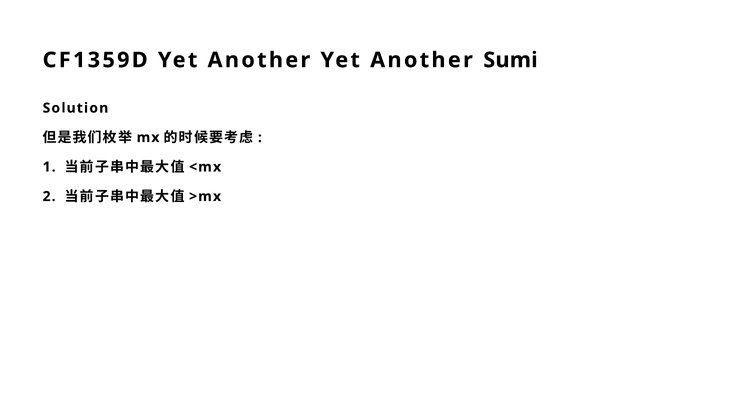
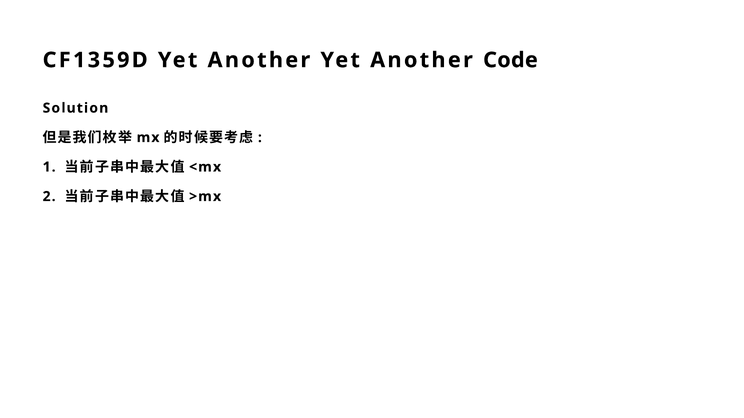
Sumi: Sumi -> Code (510, 60)
